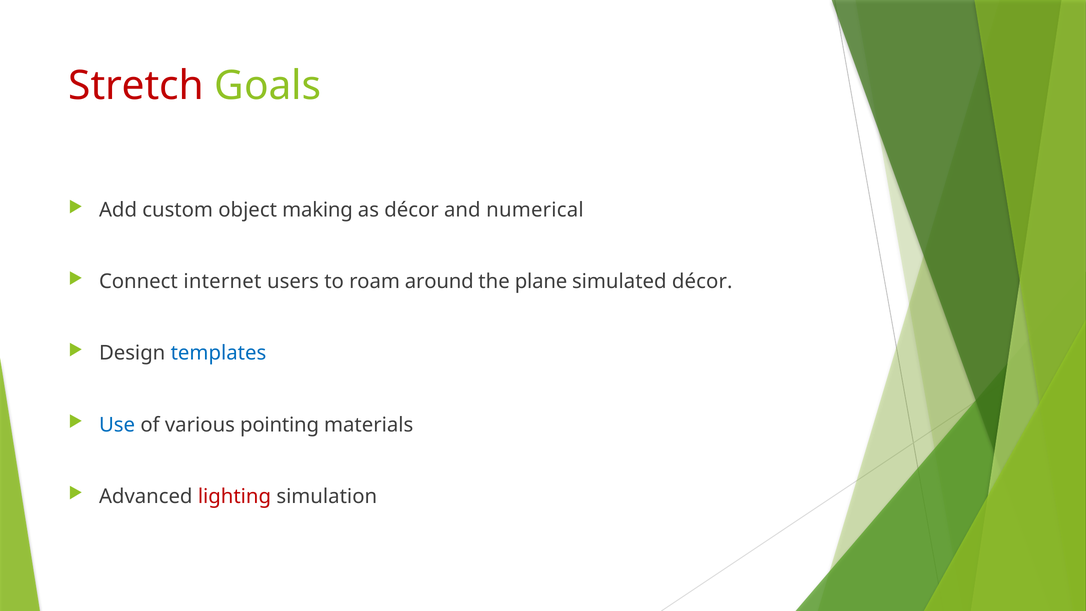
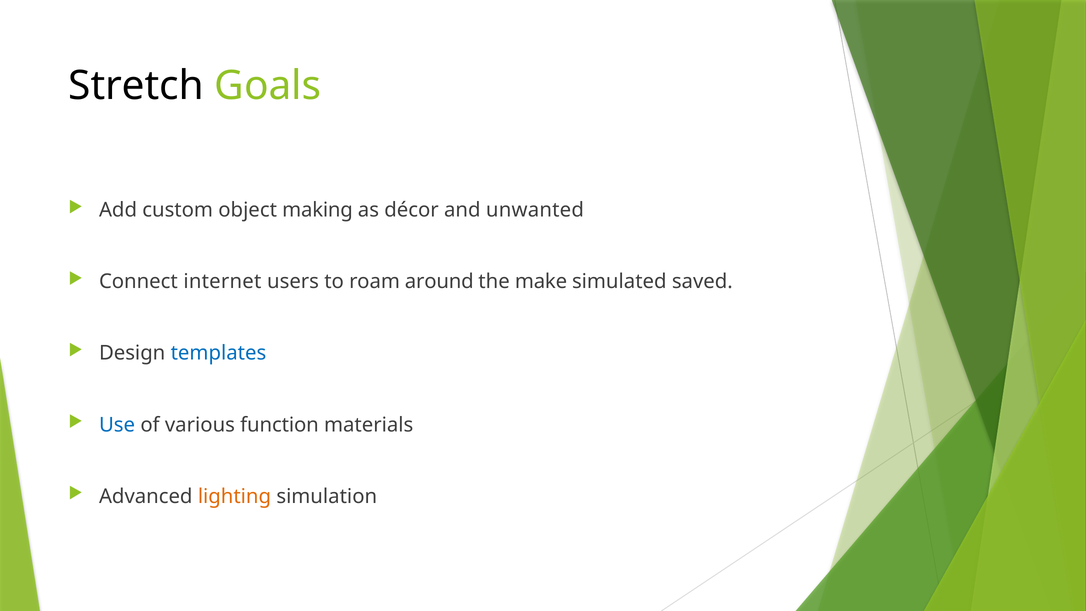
Stretch colour: red -> black (136, 86)
numerical: numerical -> unwanted (535, 210)
plane: plane -> make (541, 282)
simulated décor: décor -> saved (702, 282)
pointing: pointing -> function (280, 425)
lighting colour: red -> orange (234, 496)
